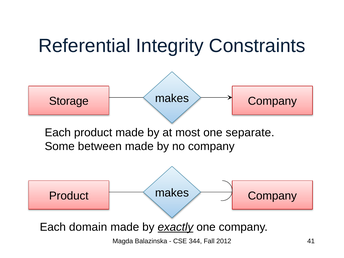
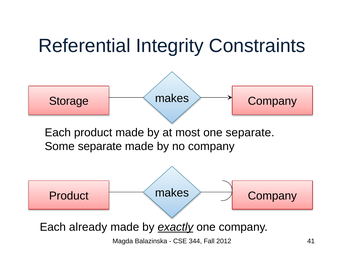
Some between: between -> separate (100, 146)
domain: domain -> already (88, 227)
